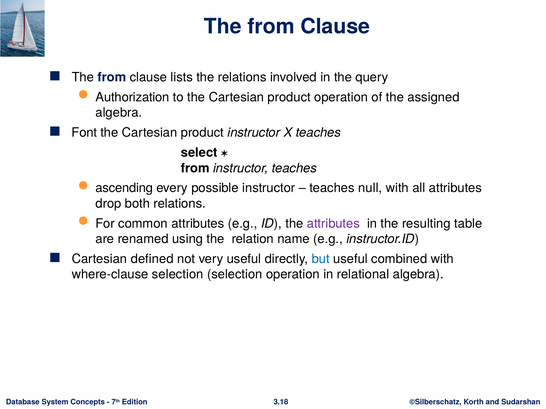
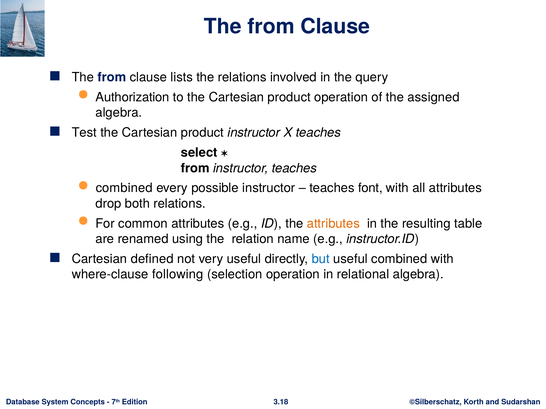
Font: Font -> Test (84, 133)
ascending: ascending -> combined (124, 188)
null: null -> font (370, 188)
attributes colour: purple -> orange (333, 224)
where-clause selection: selection -> following (178, 275)
